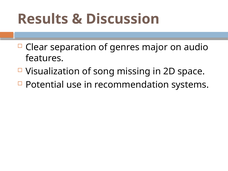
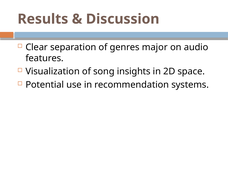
missing: missing -> insights (134, 71)
